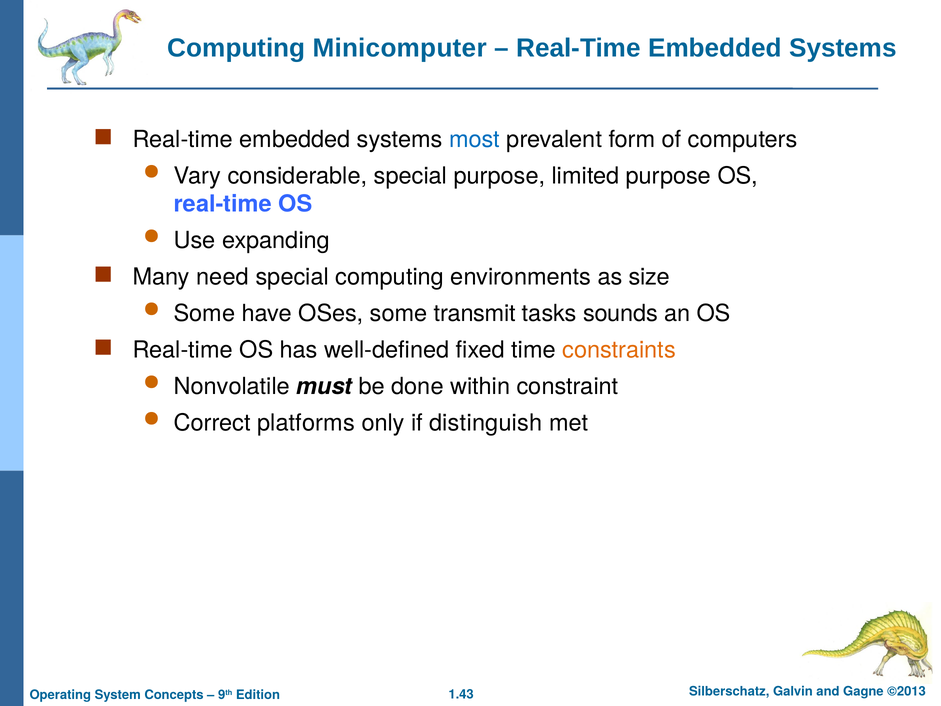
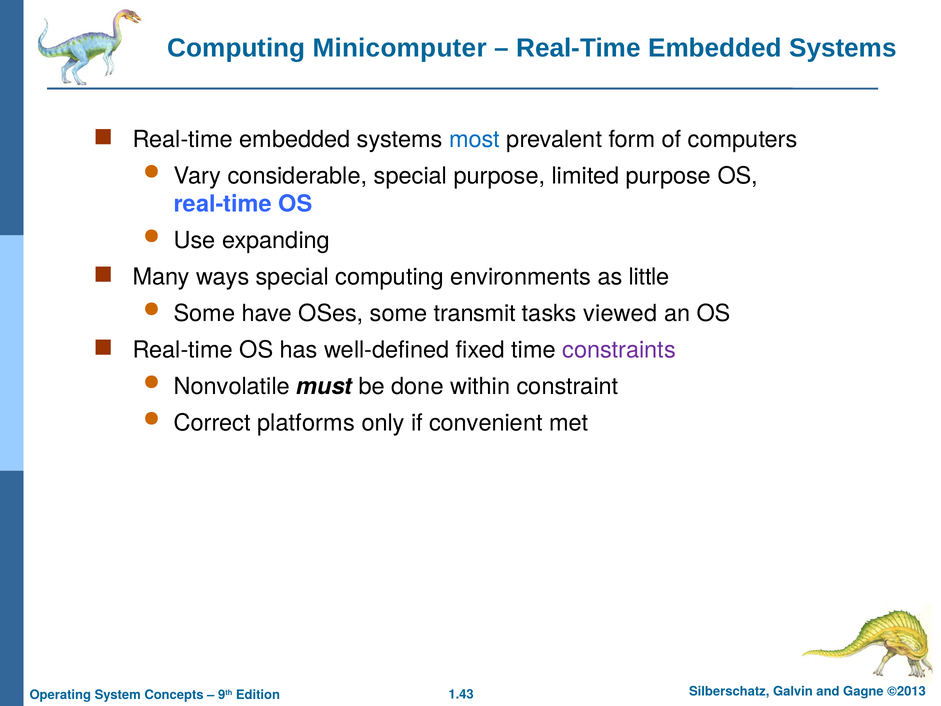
need: need -> ways (223, 277)
size: size -> little (649, 277)
sounds: sounds -> viewed (620, 313)
constraints colour: orange -> purple (619, 350)
distinguish: distinguish -> convenient (486, 423)
